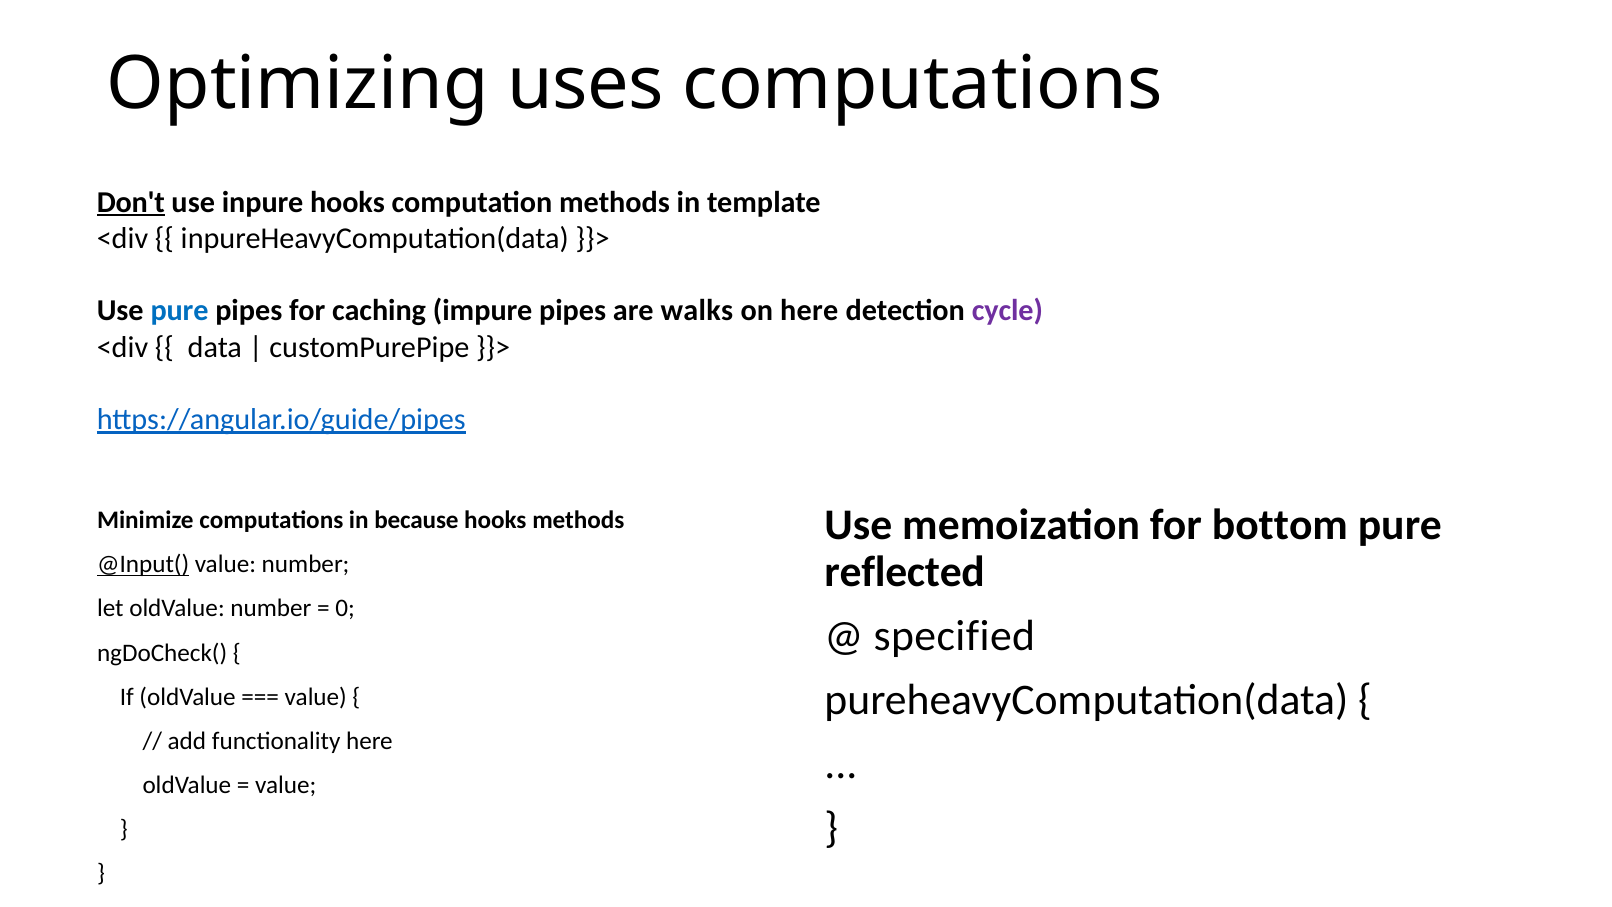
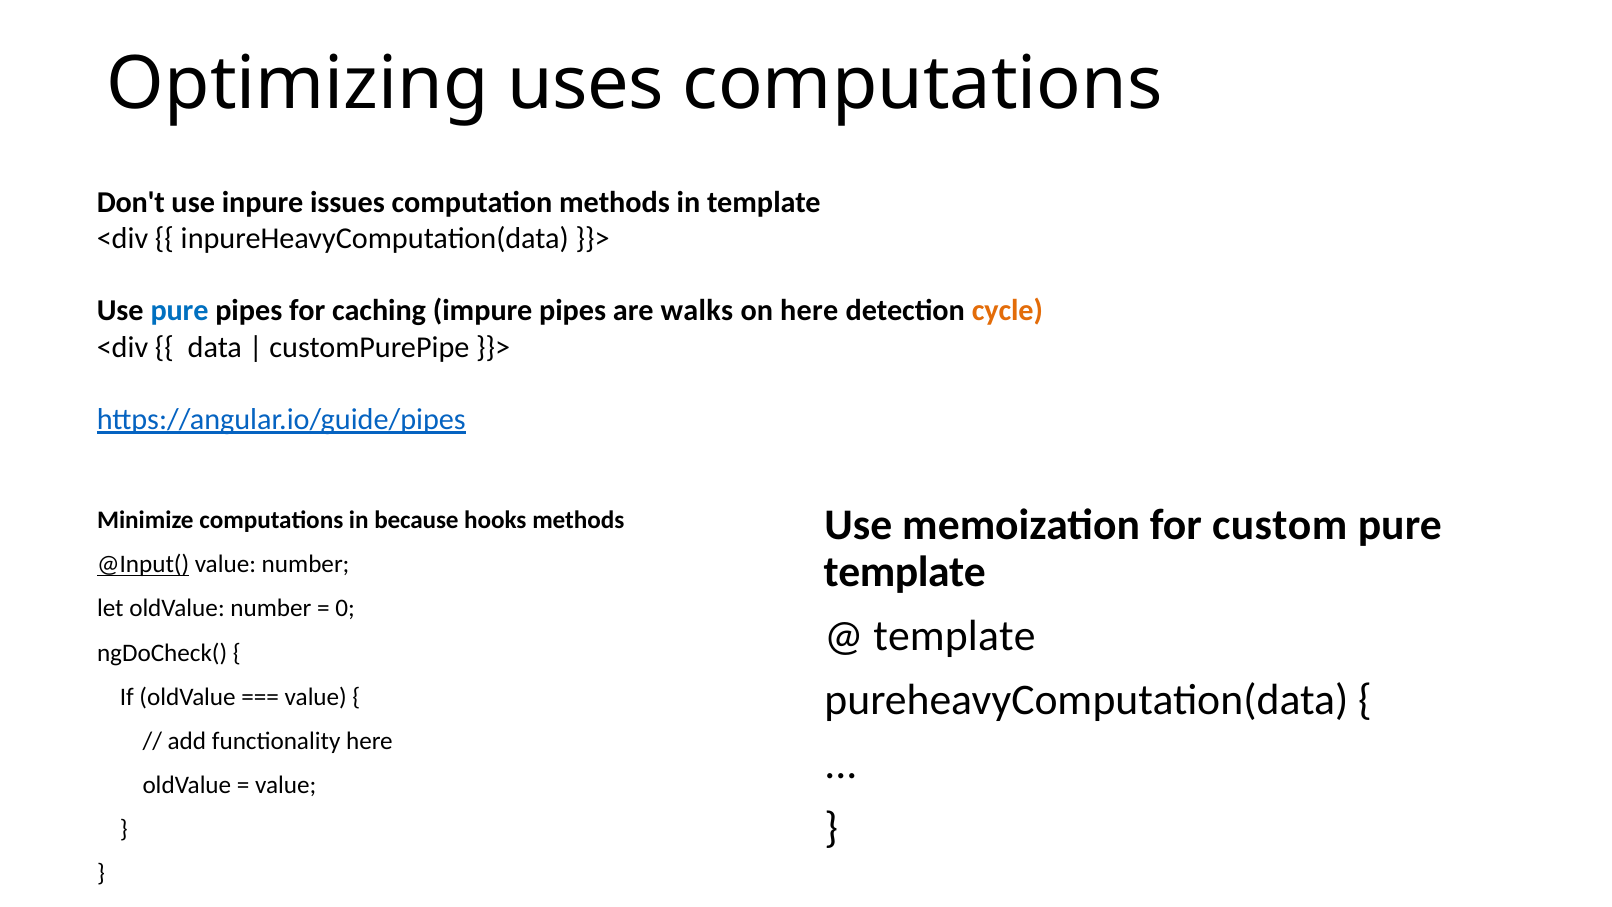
Don't underline: present -> none (131, 202)
inpure hooks: hooks -> issues (347, 202)
cycle colour: purple -> orange (1007, 311)
bottom: bottom -> custom (1280, 525)
reflected: reflected -> template (905, 572)
specified: specified -> template (954, 636)
